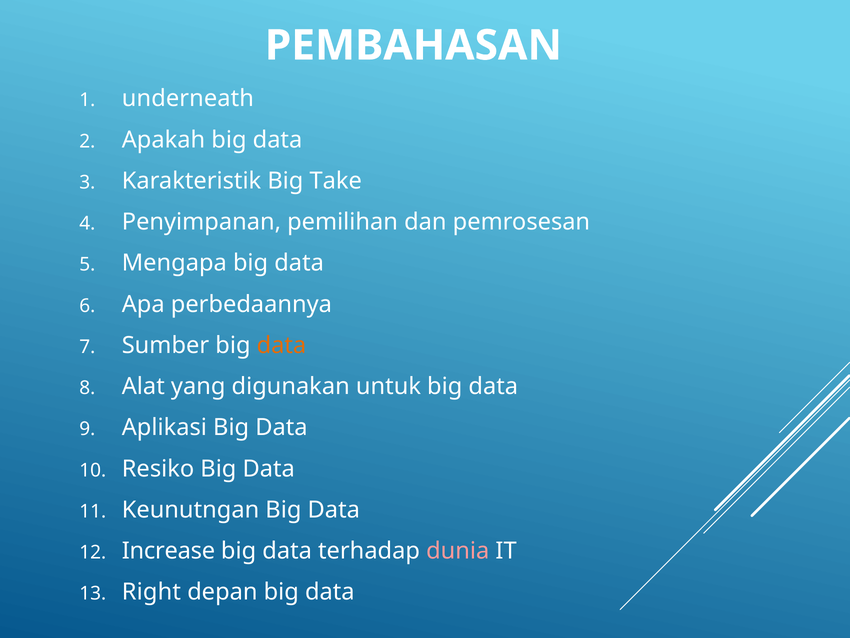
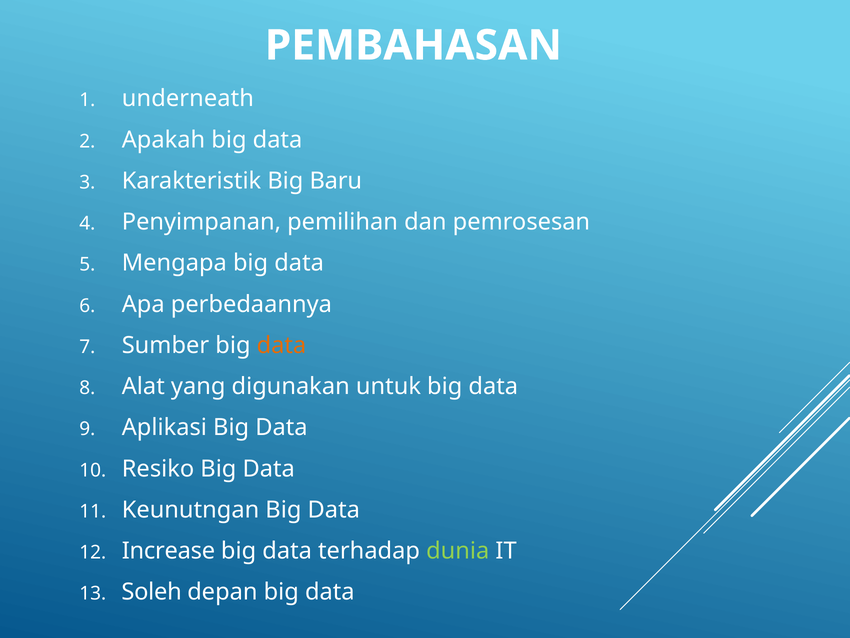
Take: Take -> Baru (336, 181)
dunia colour: pink -> light green (458, 551)
Right: Right -> Soleh (152, 592)
